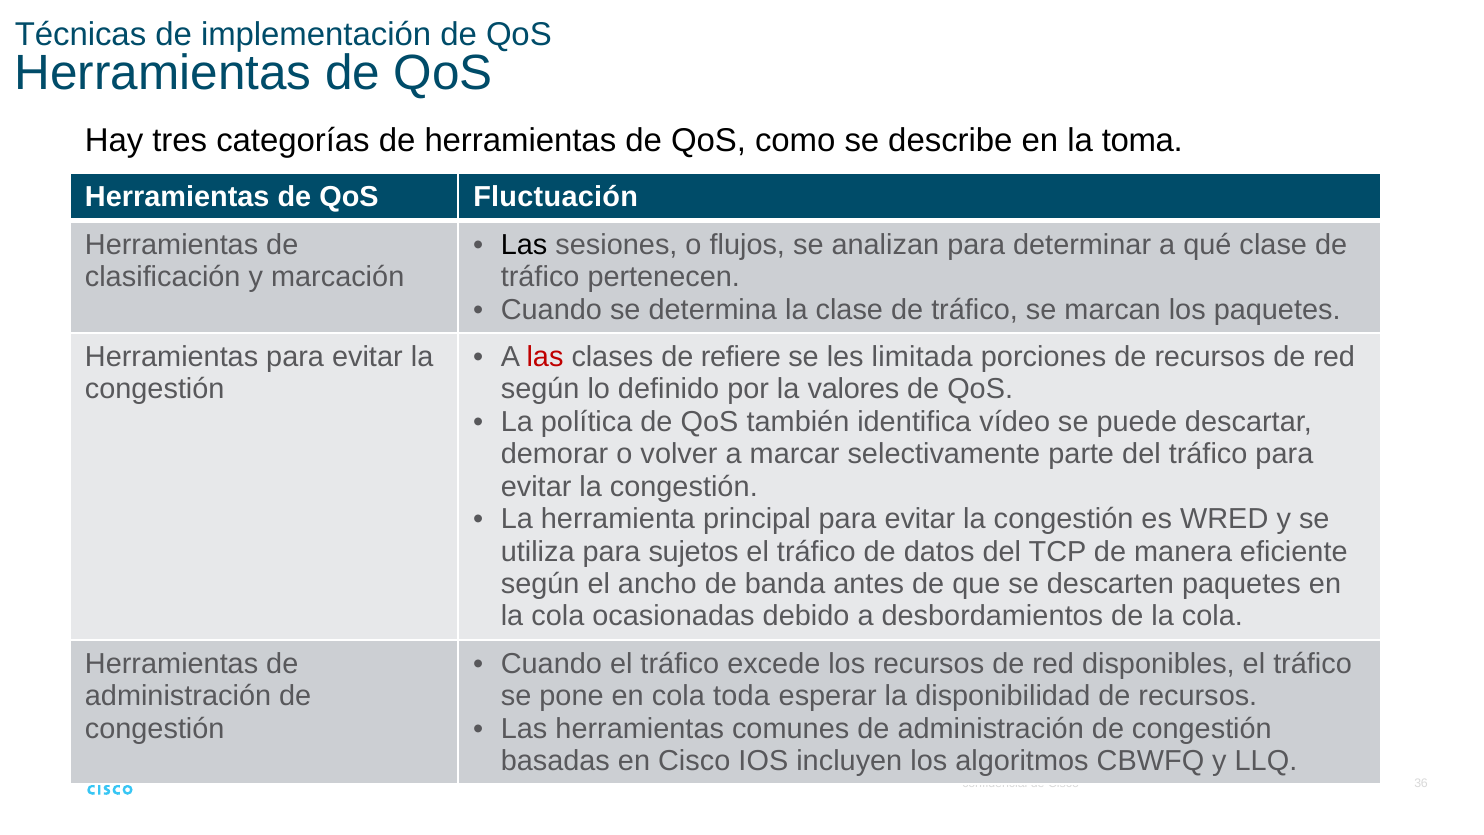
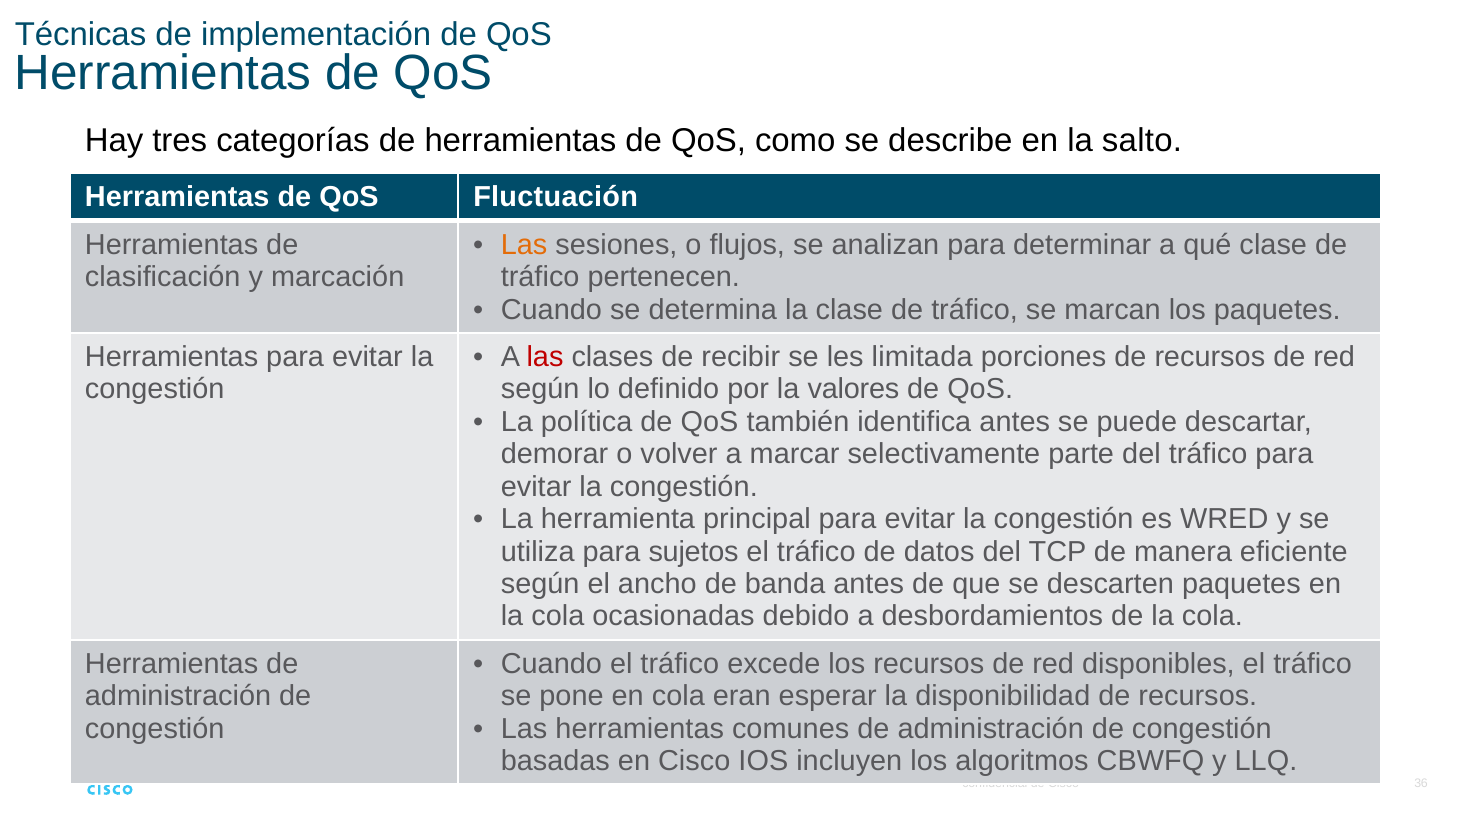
toma: toma -> salto (1142, 140)
Las colour: black -> orange (524, 245)
refiere: refiere -> recibir (741, 357)
identifica vídeo: vídeo -> antes (1015, 422)
toda: toda -> eran (742, 696)
